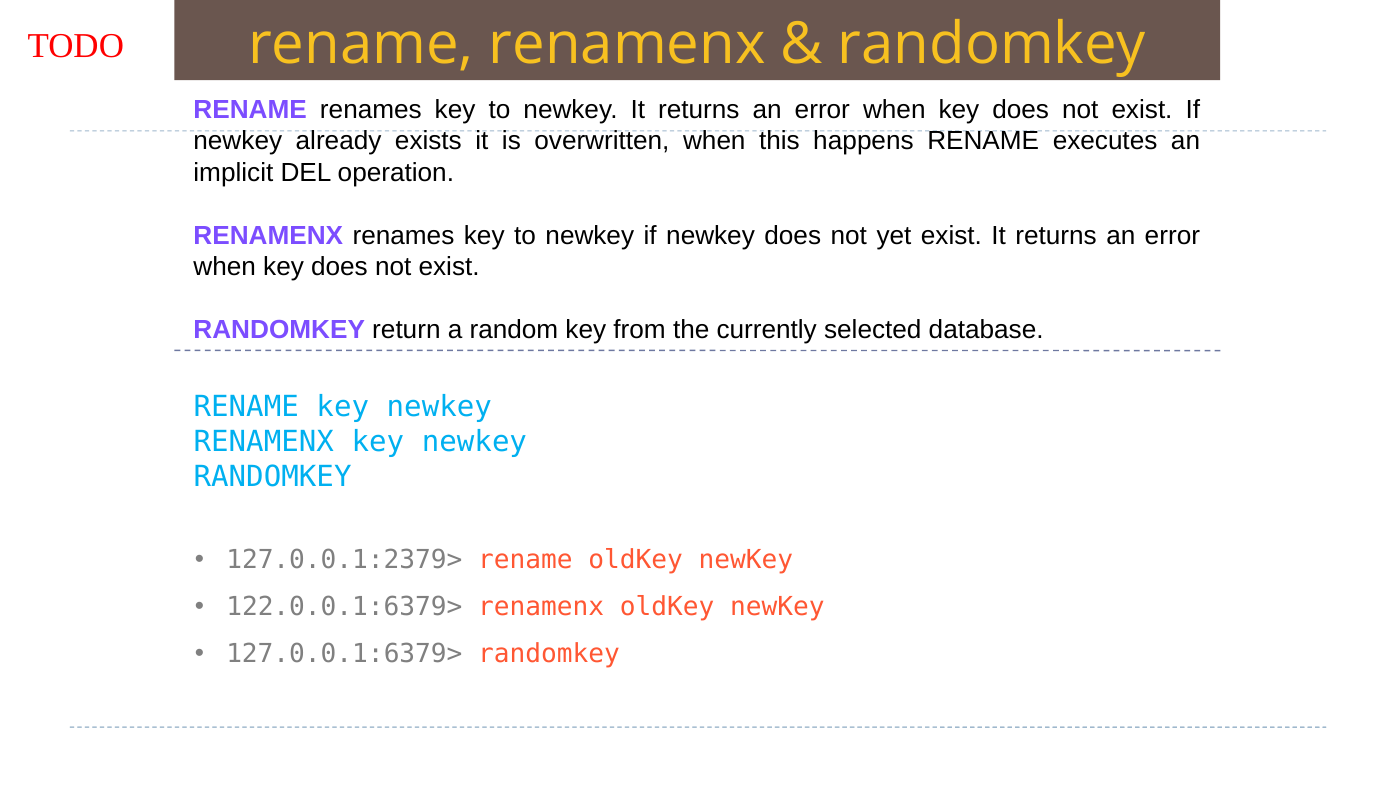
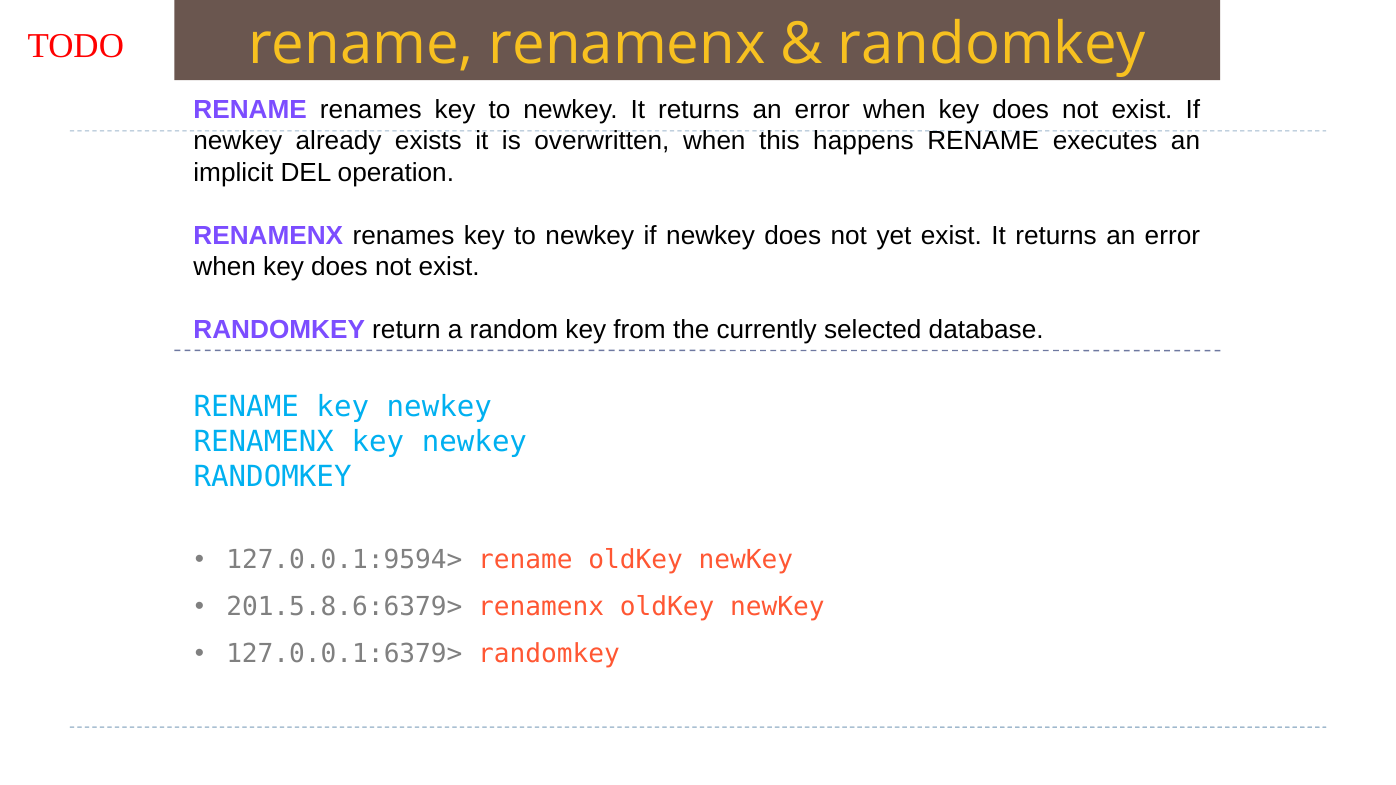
127.0.0.1:2379>: 127.0.0.1:2379> -> 127.0.0.1:9594> (344, 560)
122.0.0.1:6379>: 122.0.0.1:6379> -> 201.5.8.6:6379> (344, 607)
